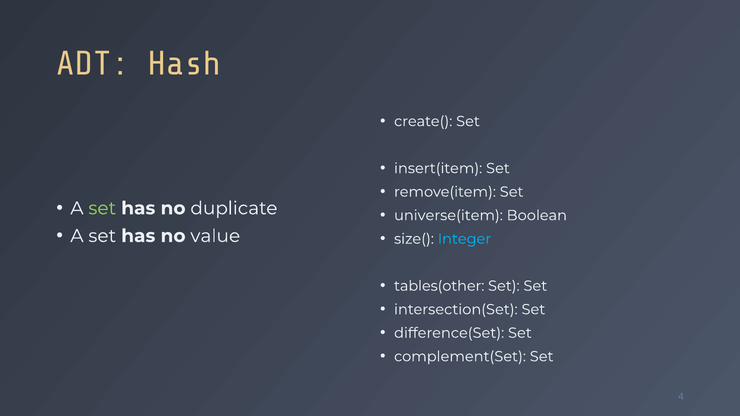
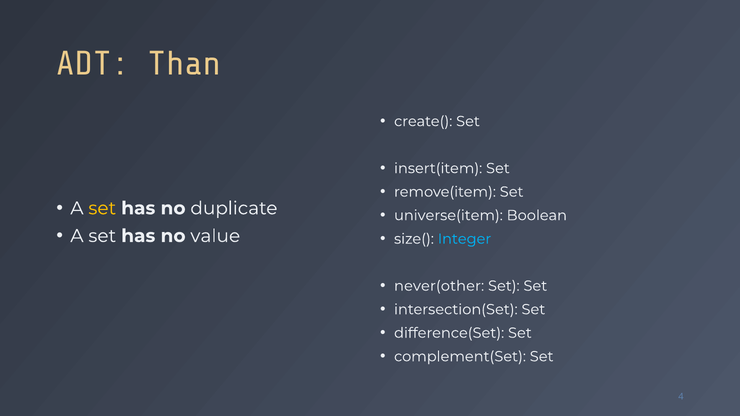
Hash: Hash -> Than (185, 64)
set colour: light green -> yellow (102, 208)
tables(other: tables(other -> never(other (439, 286)
